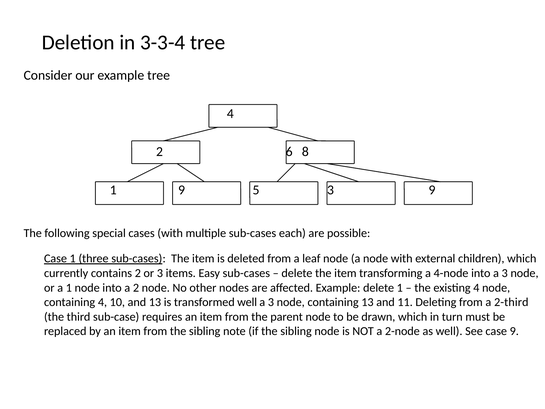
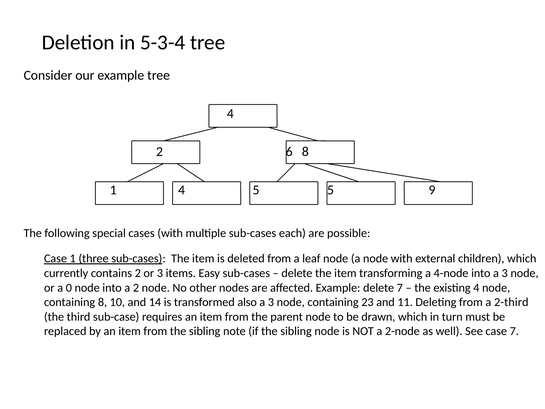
3-3-4: 3-3-4 -> 5-3-4 (163, 42)
1 9: 9 -> 4 (182, 190)
5 3: 3 -> 5 (330, 190)
a 1: 1 -> 0 (69, 287)
delete 1: 1 -> 7 (400, 287)
containing 4: 4 -> 8 (102, 302)
and 13: 13 -> 14 (155, 302)
transformed well: well -> also (247, 302)
containing 13: 13 -> 23 (367, 302)
case 9: 9 -> 7 (514, 331)
